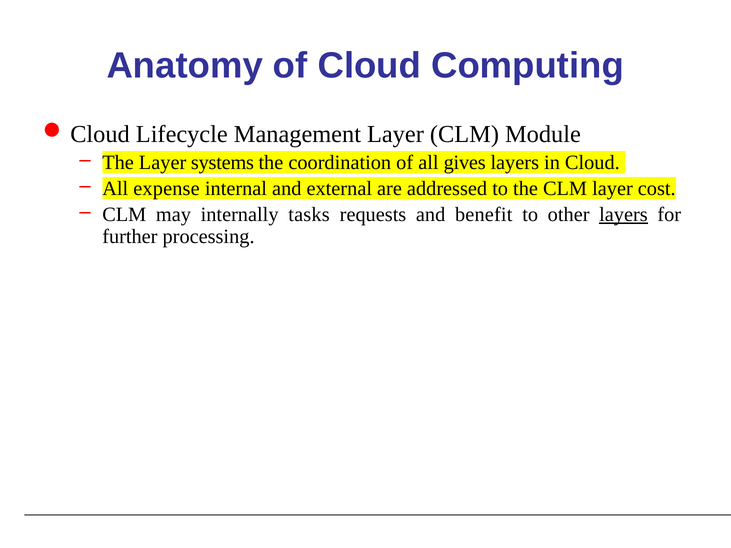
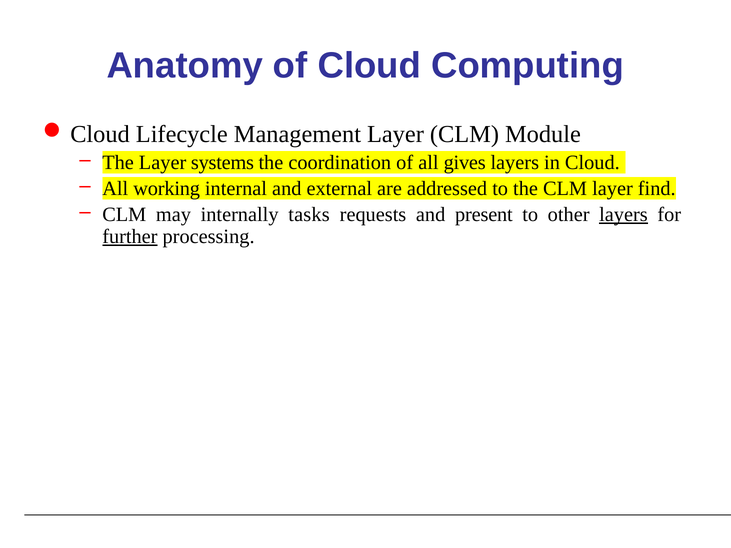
expense: expense -> working (167, 189)
cost: cost -> find (657, 189)
benefit: benefit -> present (484, 215)
further underline: none -> present (130, 237)
